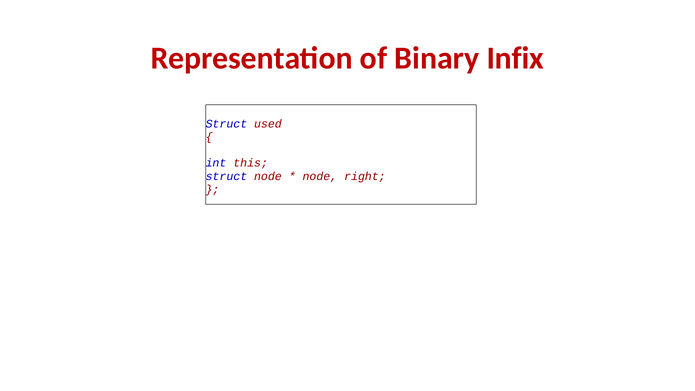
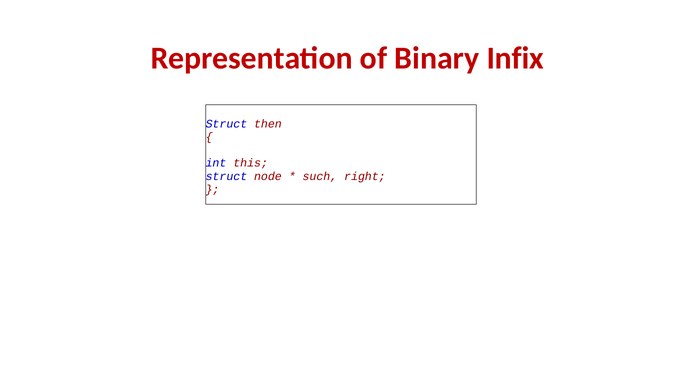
used: used -> then (268, 124)
node: node -> such (320, 176)
